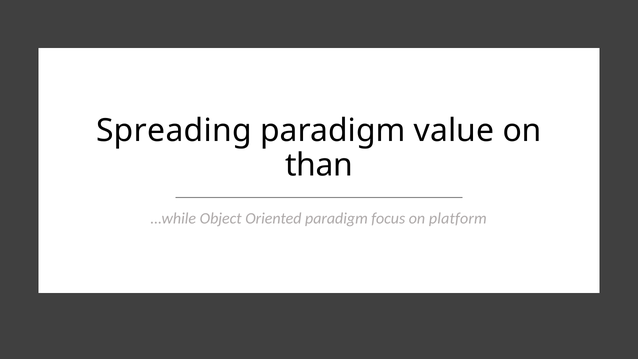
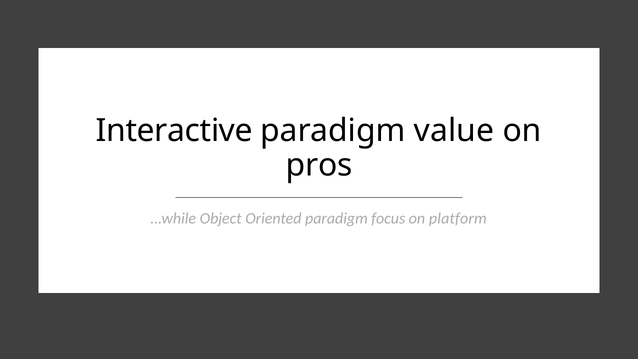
Spreading: Spreading -> Interactive (174, 131)
than: than -> pros (319, 165)
